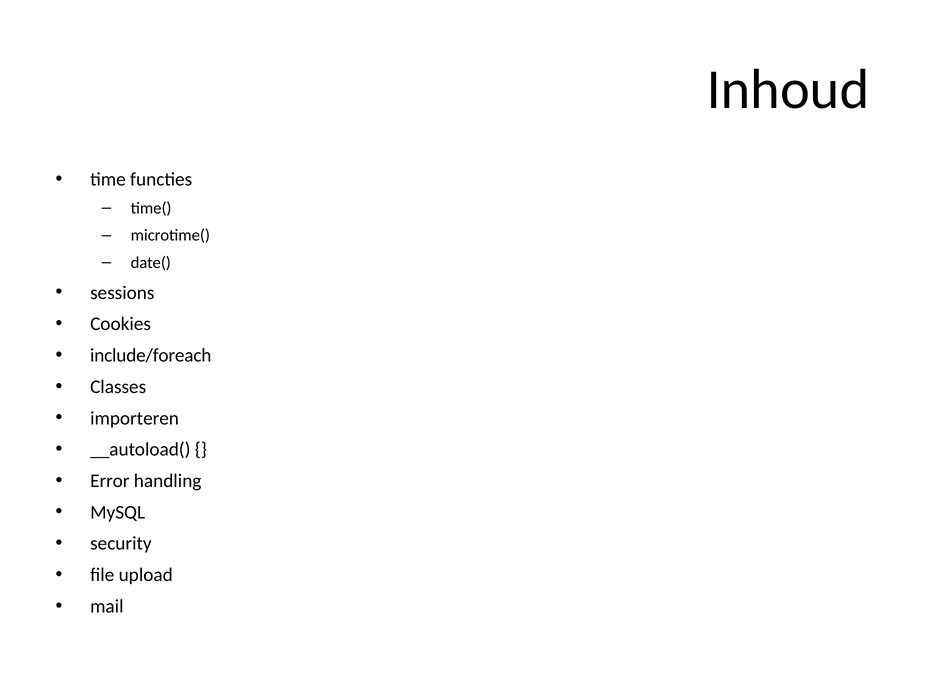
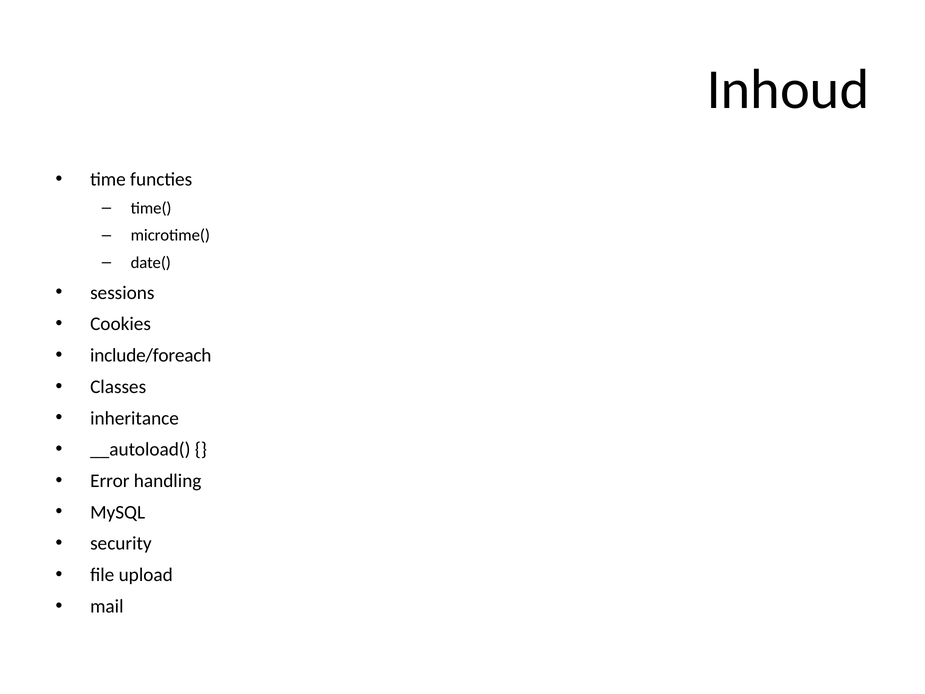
importeren: importeren -> inheritance (135, 418)
